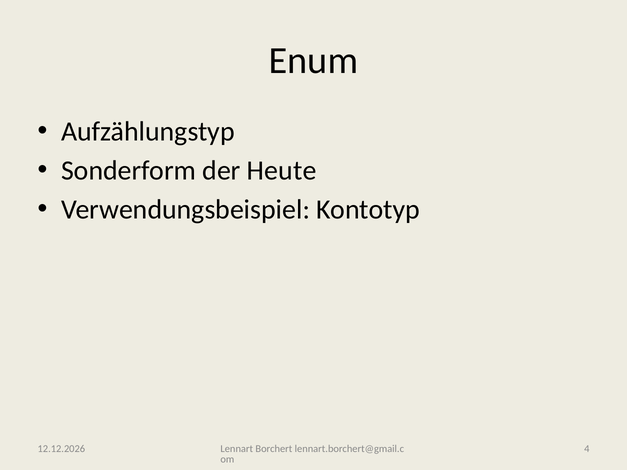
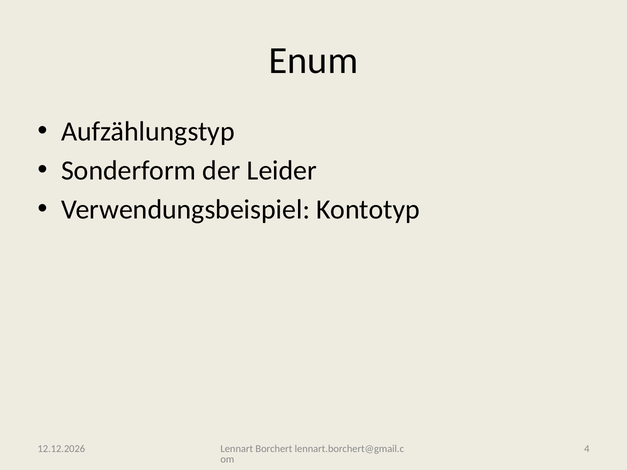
Heute: Heute -> Leider (282, 171)
